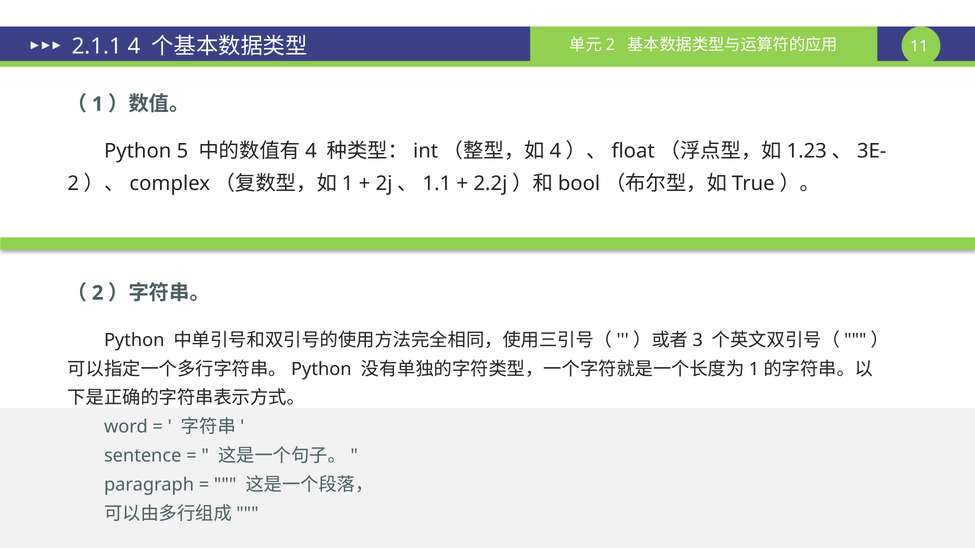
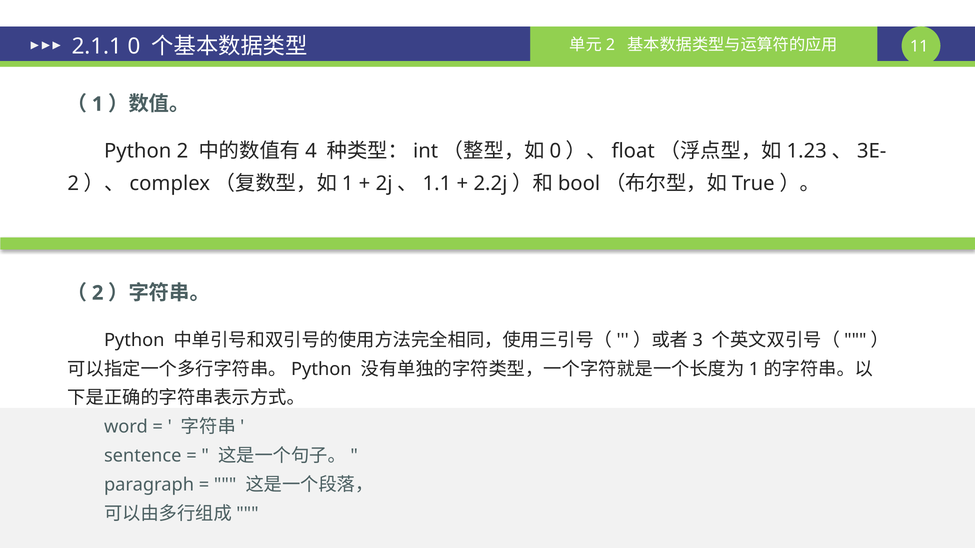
2.1.1 4: 4 -> 0 (134, 47)
Python 5: 5 -> 2 (183, 151)
4: 4 -> 0 (555, 151)
